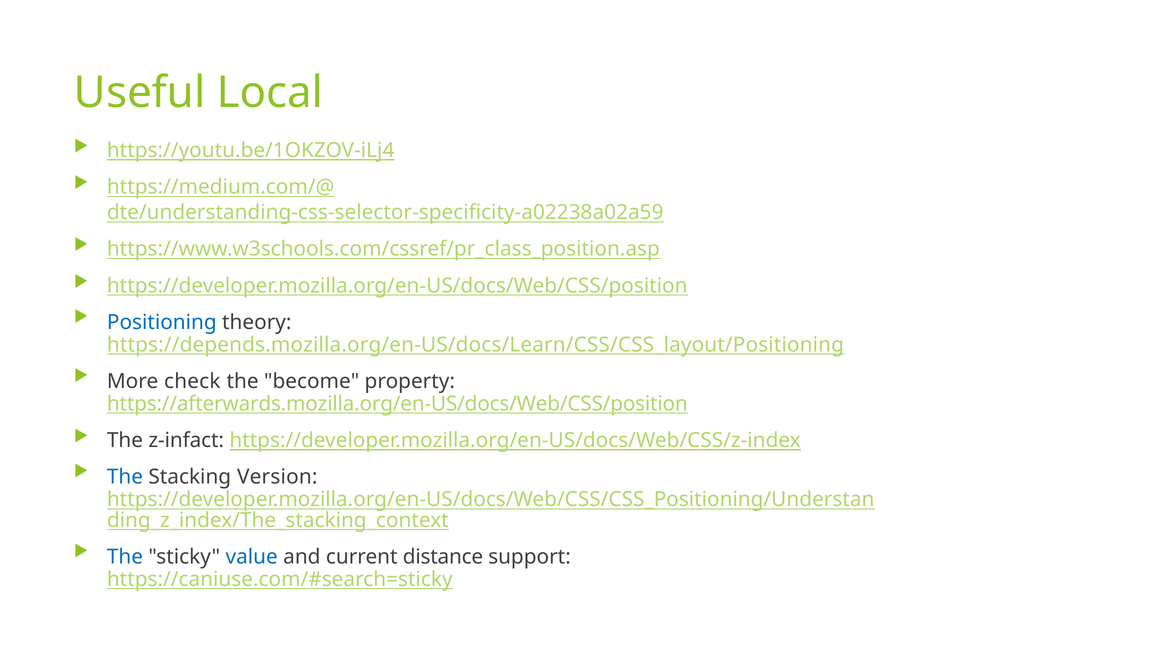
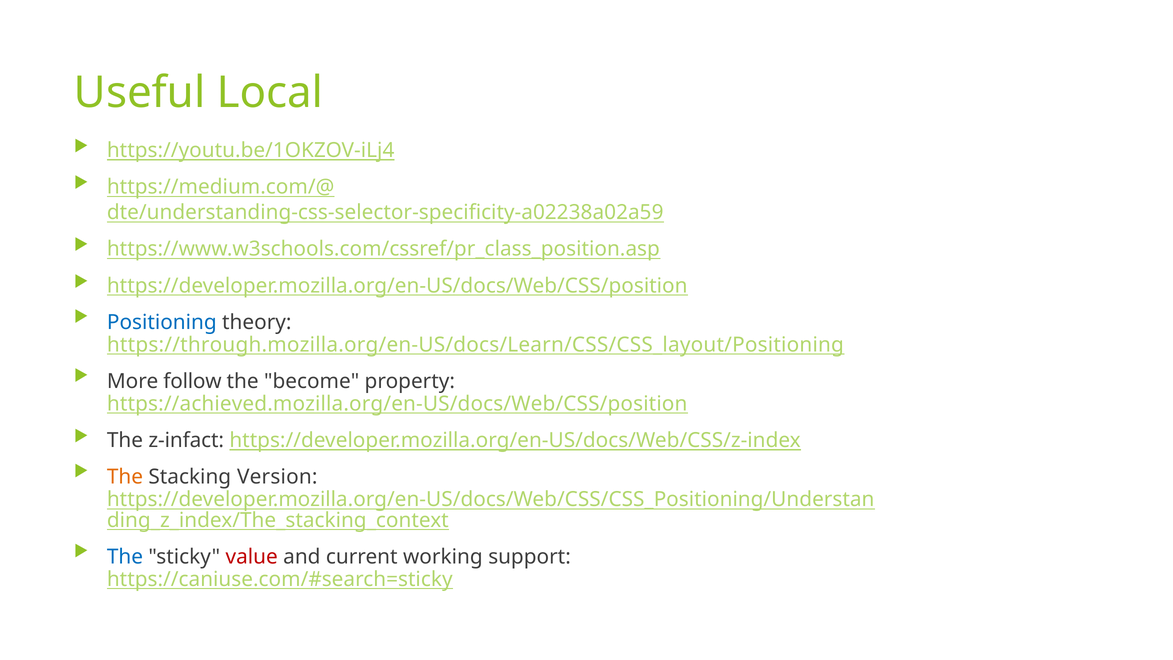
https://depends.mozilla.org/en-US/docs/Learn/CSS/CSS_layout/Positioning: https://depends.mozilla.org/en-US/docs/Learn/CSS/CSS_layout/Positioning -> https://through.mozilla.org/en-US/docs/Learn/CSS/CSS_layout/Positioning (475, 345)
check: check -> follow (193, 381)
https://afterwards.mozilla.org/en-US/docs/Web/CSS/position: https://afterwards.mozilla.org/en-US/docs/Web/CSS/position -> https://achieved.mozilla.org/en-US/docs/Web/CSS/position (397, 404)
The colour: blue -> orange (125, 477)
value colour: blue -> red (252, 557)
distance: distance -> working (443, 557)
